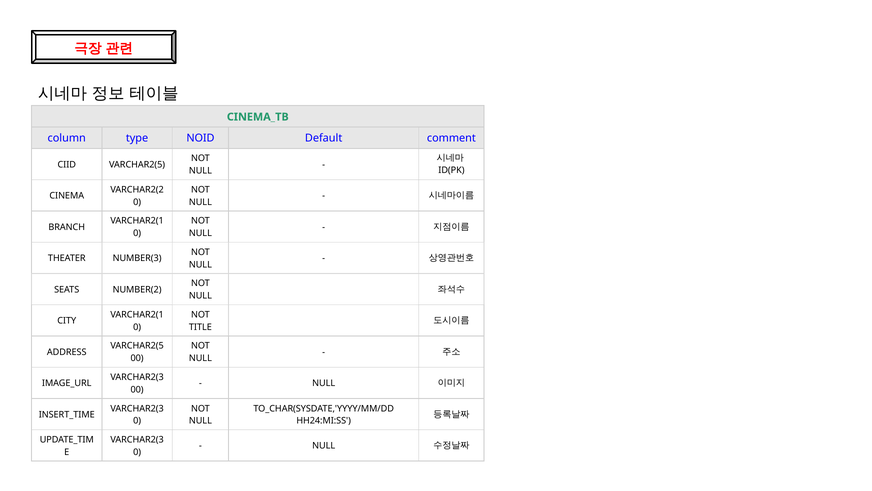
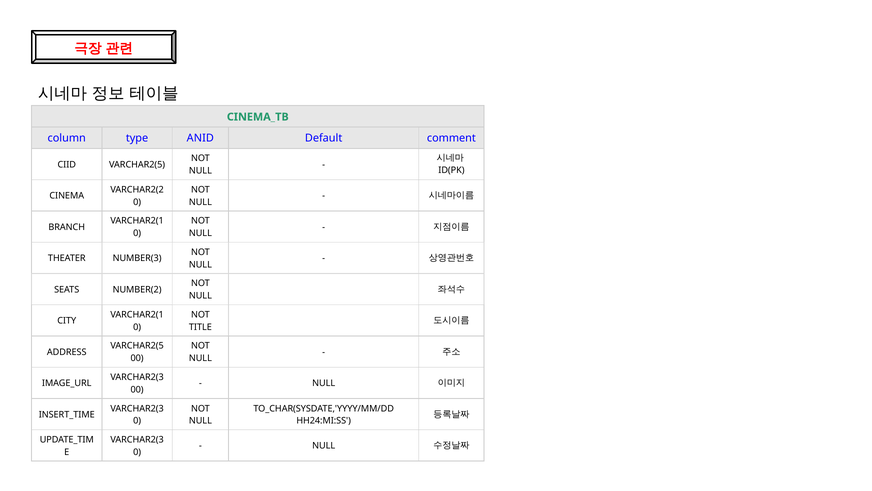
NOID: NOID -> ANID (200, 138)
